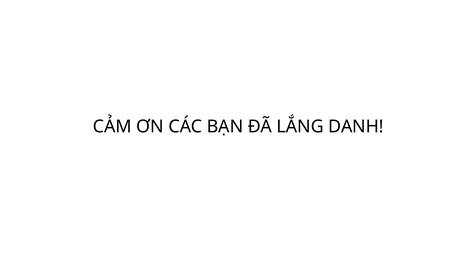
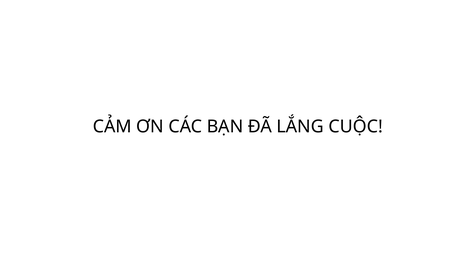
DANH: DANH -> CUỘC (356, 126)
